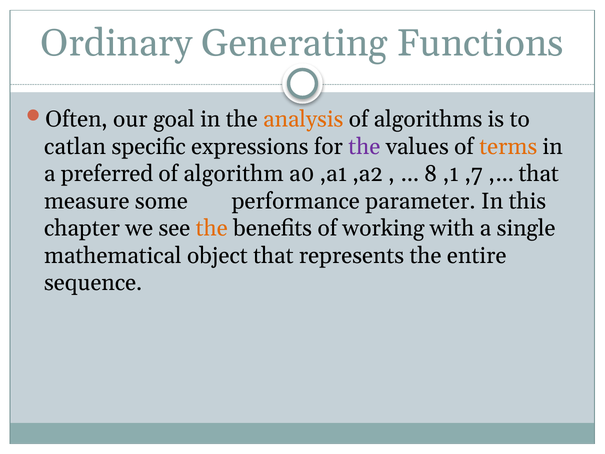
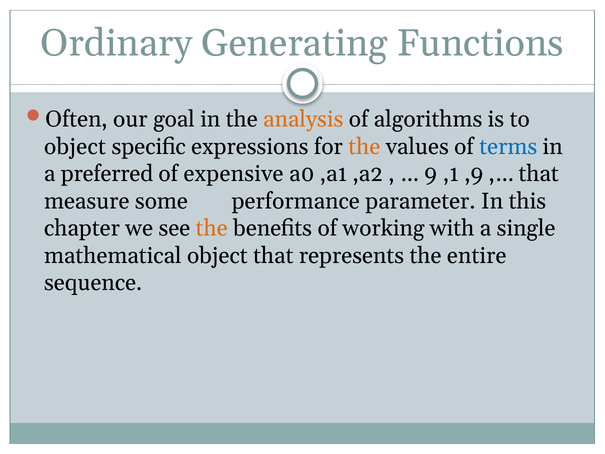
catlan: catlan -> object (75, 146)
the colour: purple -> orange (364, 146)
terms colour: orange -> blue (508, 146)
algorithm: algorithm -> expensive (234, 174)
8: 8 -> 9 (431, 174)
,7: ,7 -> ,9 (474, 174)
